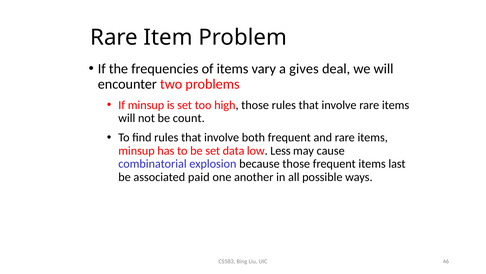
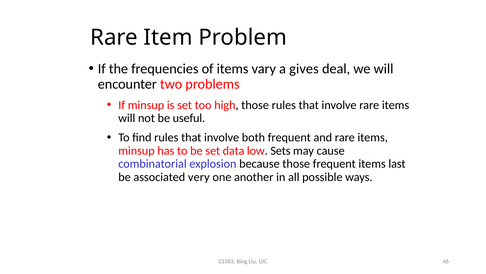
count: count -> useful (189, 118)
Less: Less -> Sets (280, 150)
paid: paid -> very (199, 177)
